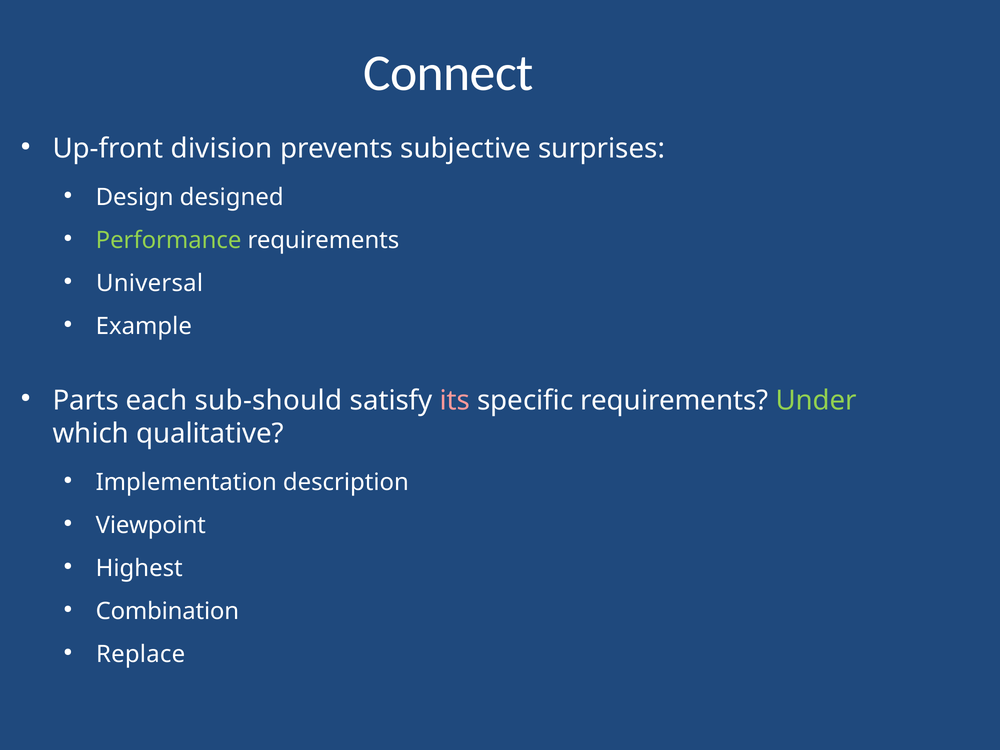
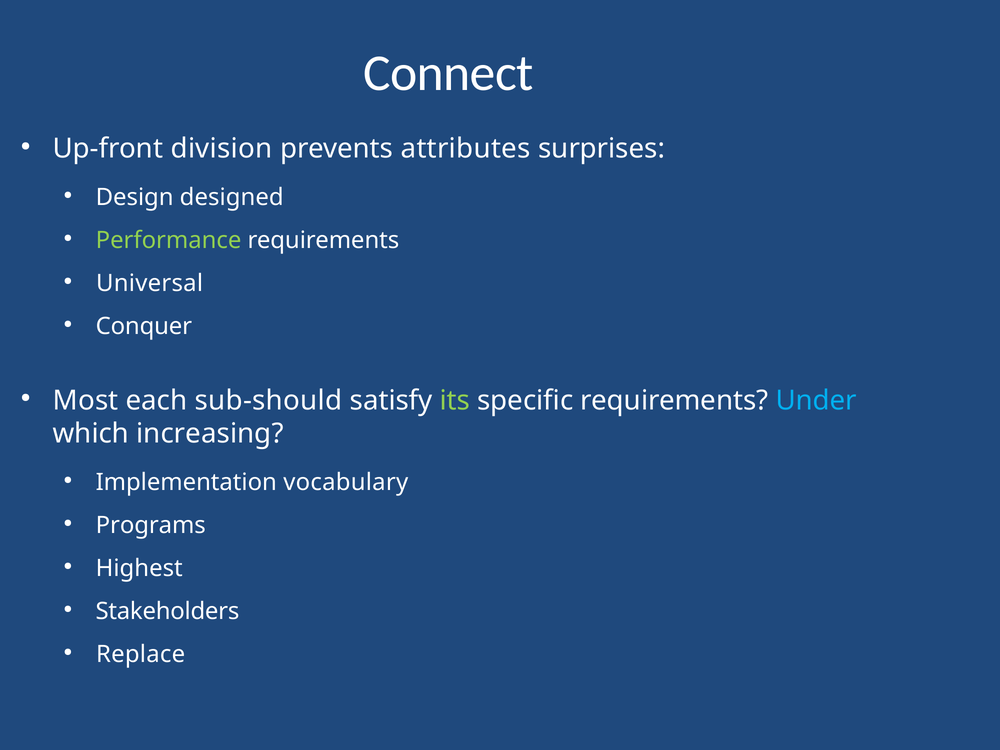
subjective: subjective -> attributes (466, 149)
Example: Example -> Conquer (144, 326)
Parts: Parts -> Most (86, 400)
its colour: pink -> light green (455, 400)
Under colour: light green -> light blue (816, 400)
qualitative: qualitative -> increasing (210, 434)
description: description -> vocabulary (346, 482)
Viewpoint: Viewpoint -> Programs (151, 525)
Combination: Combination -> Stakeholders (167, 611)
